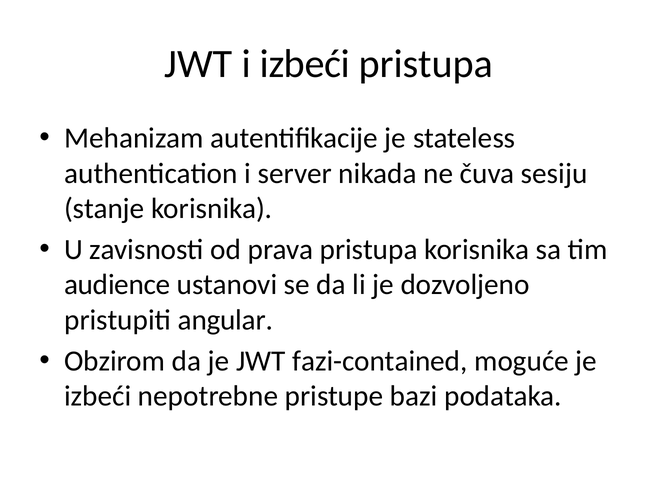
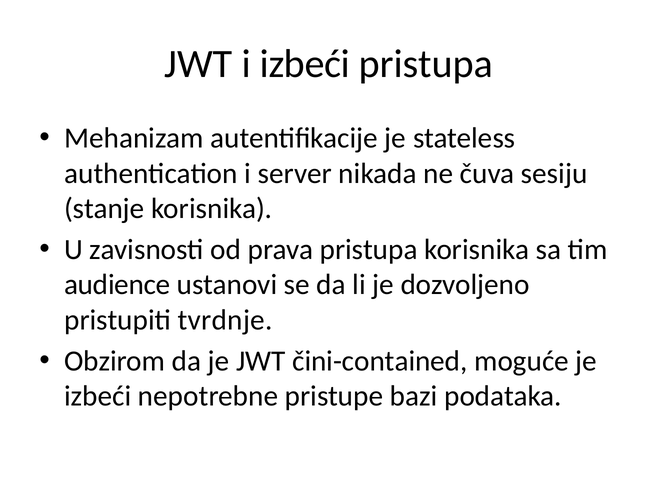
angular: angular -> tvrdnje (225, 320)
fazi-contained: fazi-contained -> čini-contained (380, 361)
